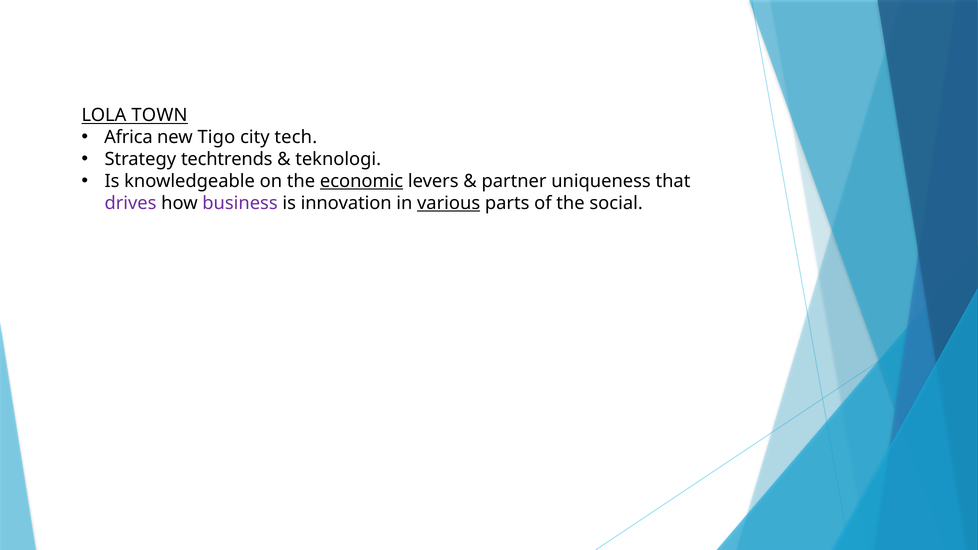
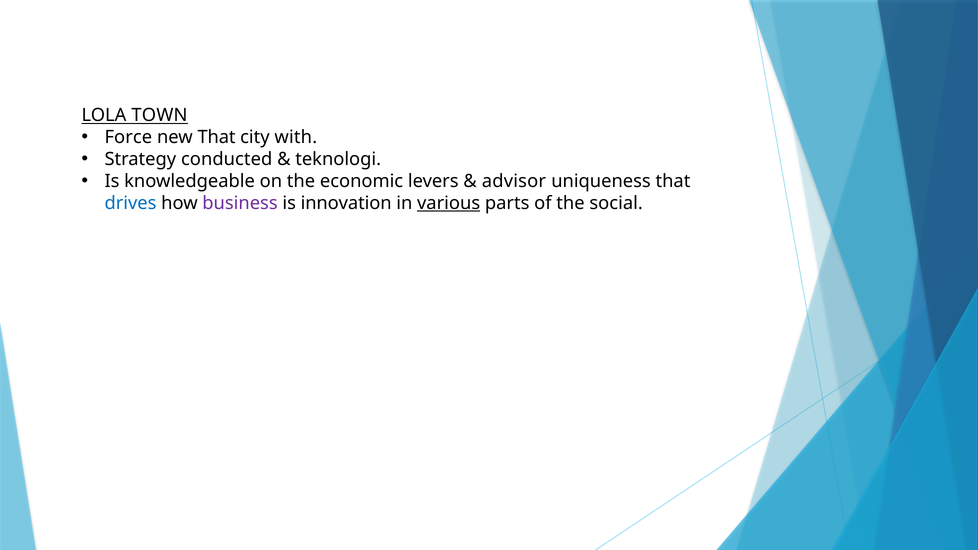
Africa: Africa -> Force (128, 137)
new Tigo: Tigo -> That (217, 137)
tech: tech -> with (296, 137)
techtrends: techtrends -> conducted (227, 159)
economic underline: present -> none (362, 181)
partner: partner -> advisor (514, 181)
drives colour: purple -> blue (130, 203)
